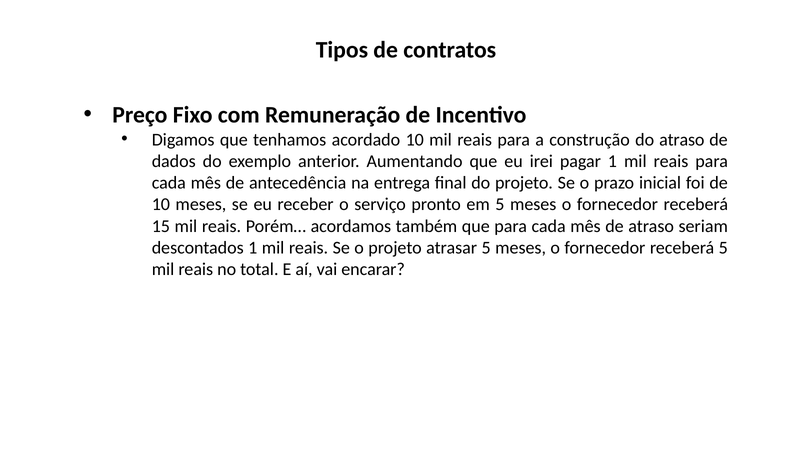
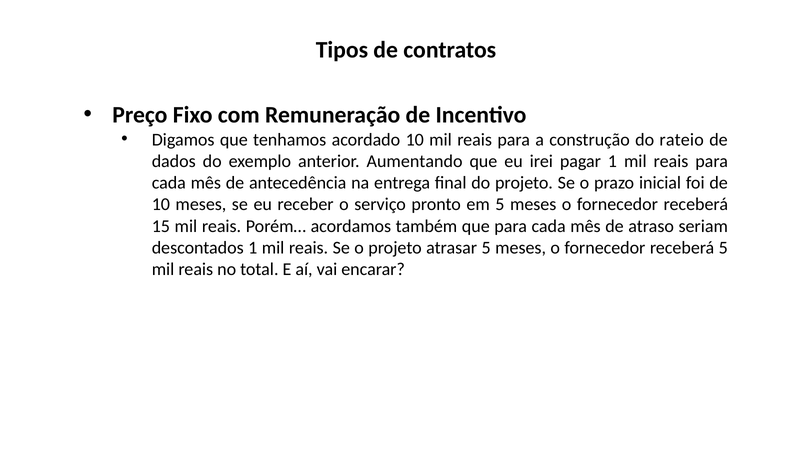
do atraso: atraso -> rateio (682, 140)
